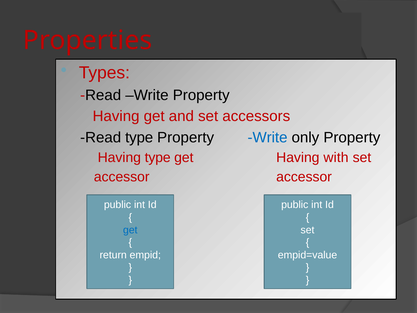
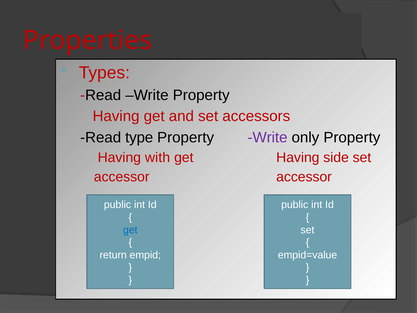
Write colour: blue -> purple (268, 137)
Having type: type -> with (158, 157)
with: with -> side (336, 157)
